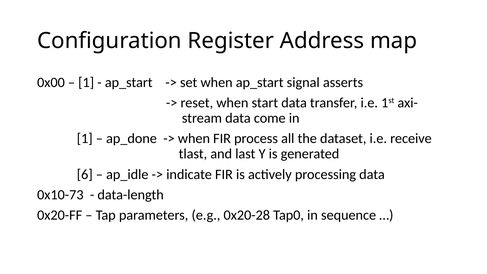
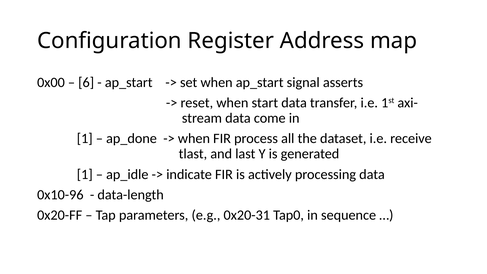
1: 1 -> 6 (86, 82)
6: 6 -> 1 (85, 174)
0x10-73: 0x10-73 -> 0x10-96 (60, 195)
0x20-28: 0x20-28 -> 0x20-31 (247, 215)
